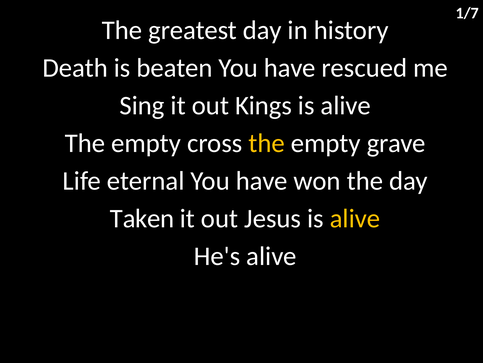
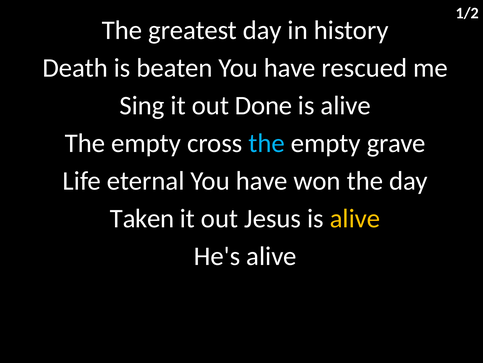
1/7: 1/7 -> 1/2 (467, 13)
Kings: Kings -> Done (264, 105)
the colour: yellow -> light blue (267, 143)
